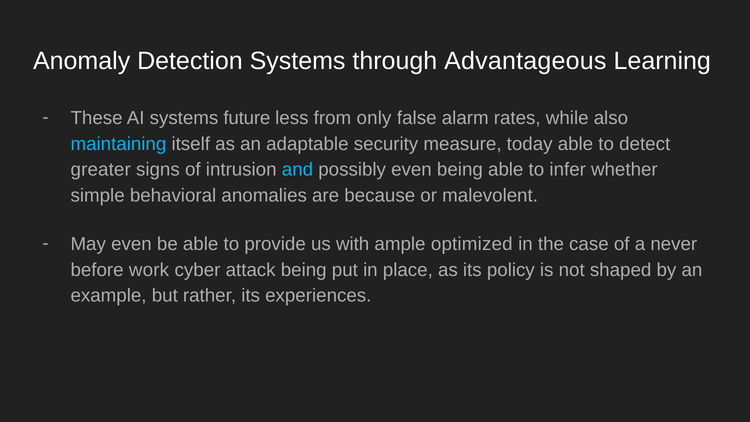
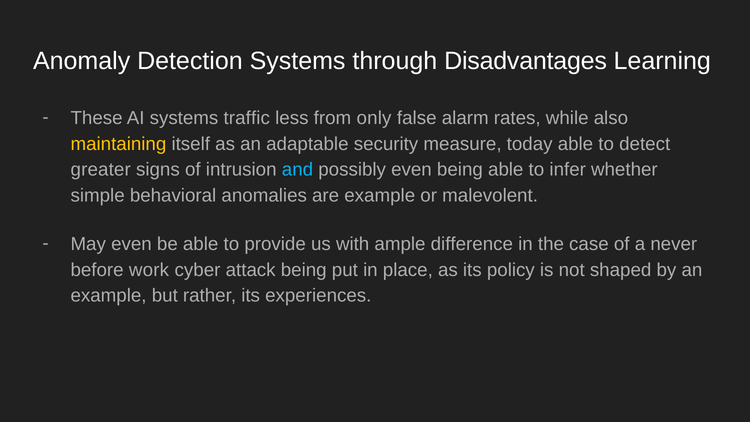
Advantageous: Advantageous -> Disadvantages (526, 61)
future: future -> traffic (247, 118)
maintaining colour: light blue -> yellow (118, 144)
are because: because -> example (380, 196)
optimized: optimized -> difference (472, 244)
